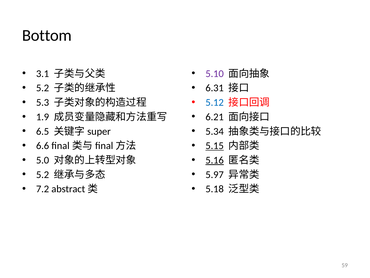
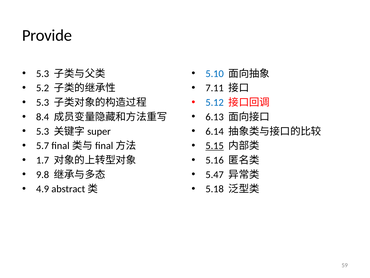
Bottom: Bottom -> Provide (47, 35)
3.1: 3.1 -> 5.3 (43, 74)
5.10 colour: purple -> blue (215, 73)
6.31: 6.31 -> 7.11 (215, 88)
1.9: 1.9 -> 8.4 (43, 117)
6.21: 6.21 -> 6.13 (215, 117)
5.34: 5.34 -> 6.14 (215, 131)
6.5: 6.5 -> 5.3 (43, 131)
6.6: 6.6 -> 5.7 (43, 146)
5.0: 5.0 -> 1.7 (43, 160)
5.16 underline: present -> none (215, 160)
5.97: 5.97 -> 5.47 (215, 174)
5.2: 5.2 -> 9.8 (43, 174)
7.2: 7.2 -> 4.9 (43, 189)
